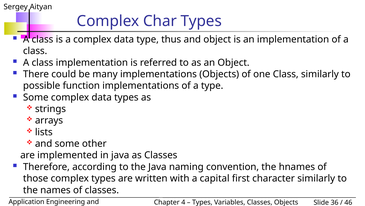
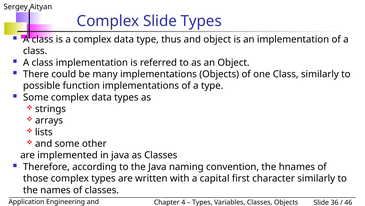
Complex Char: Char -> Slide (160, 21)
